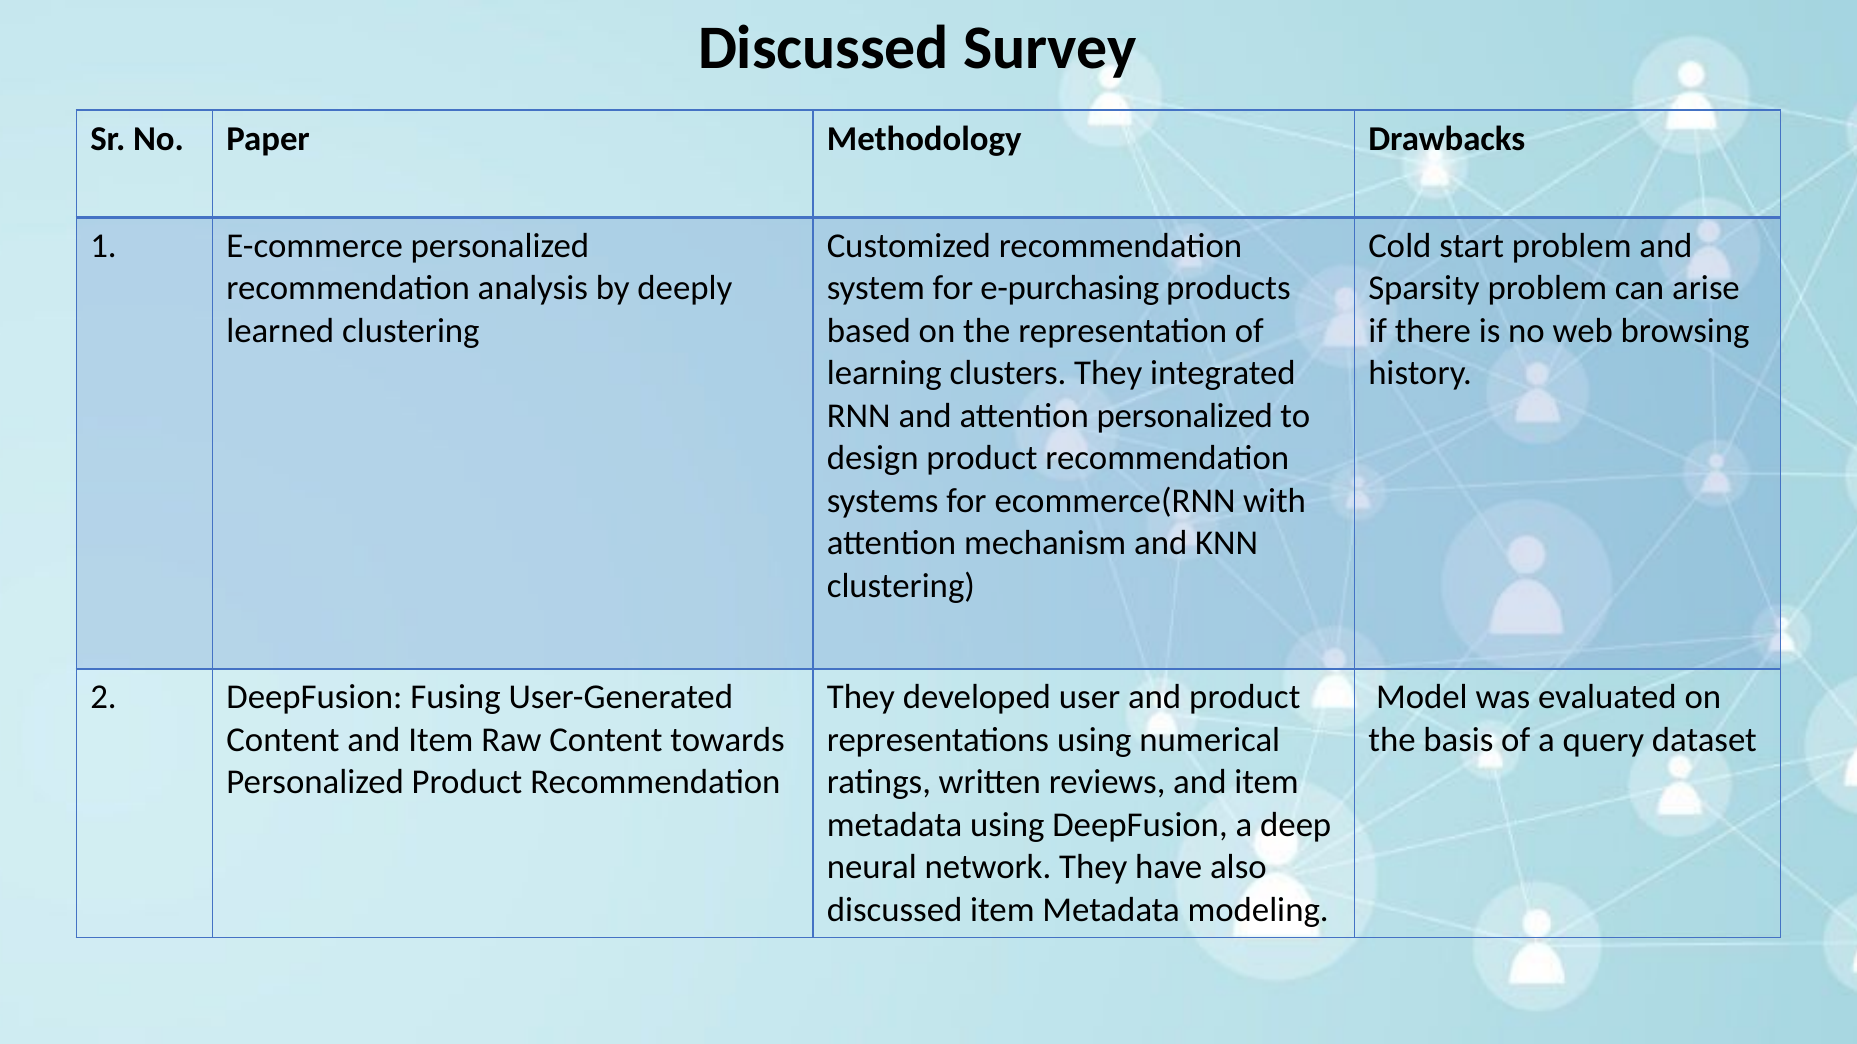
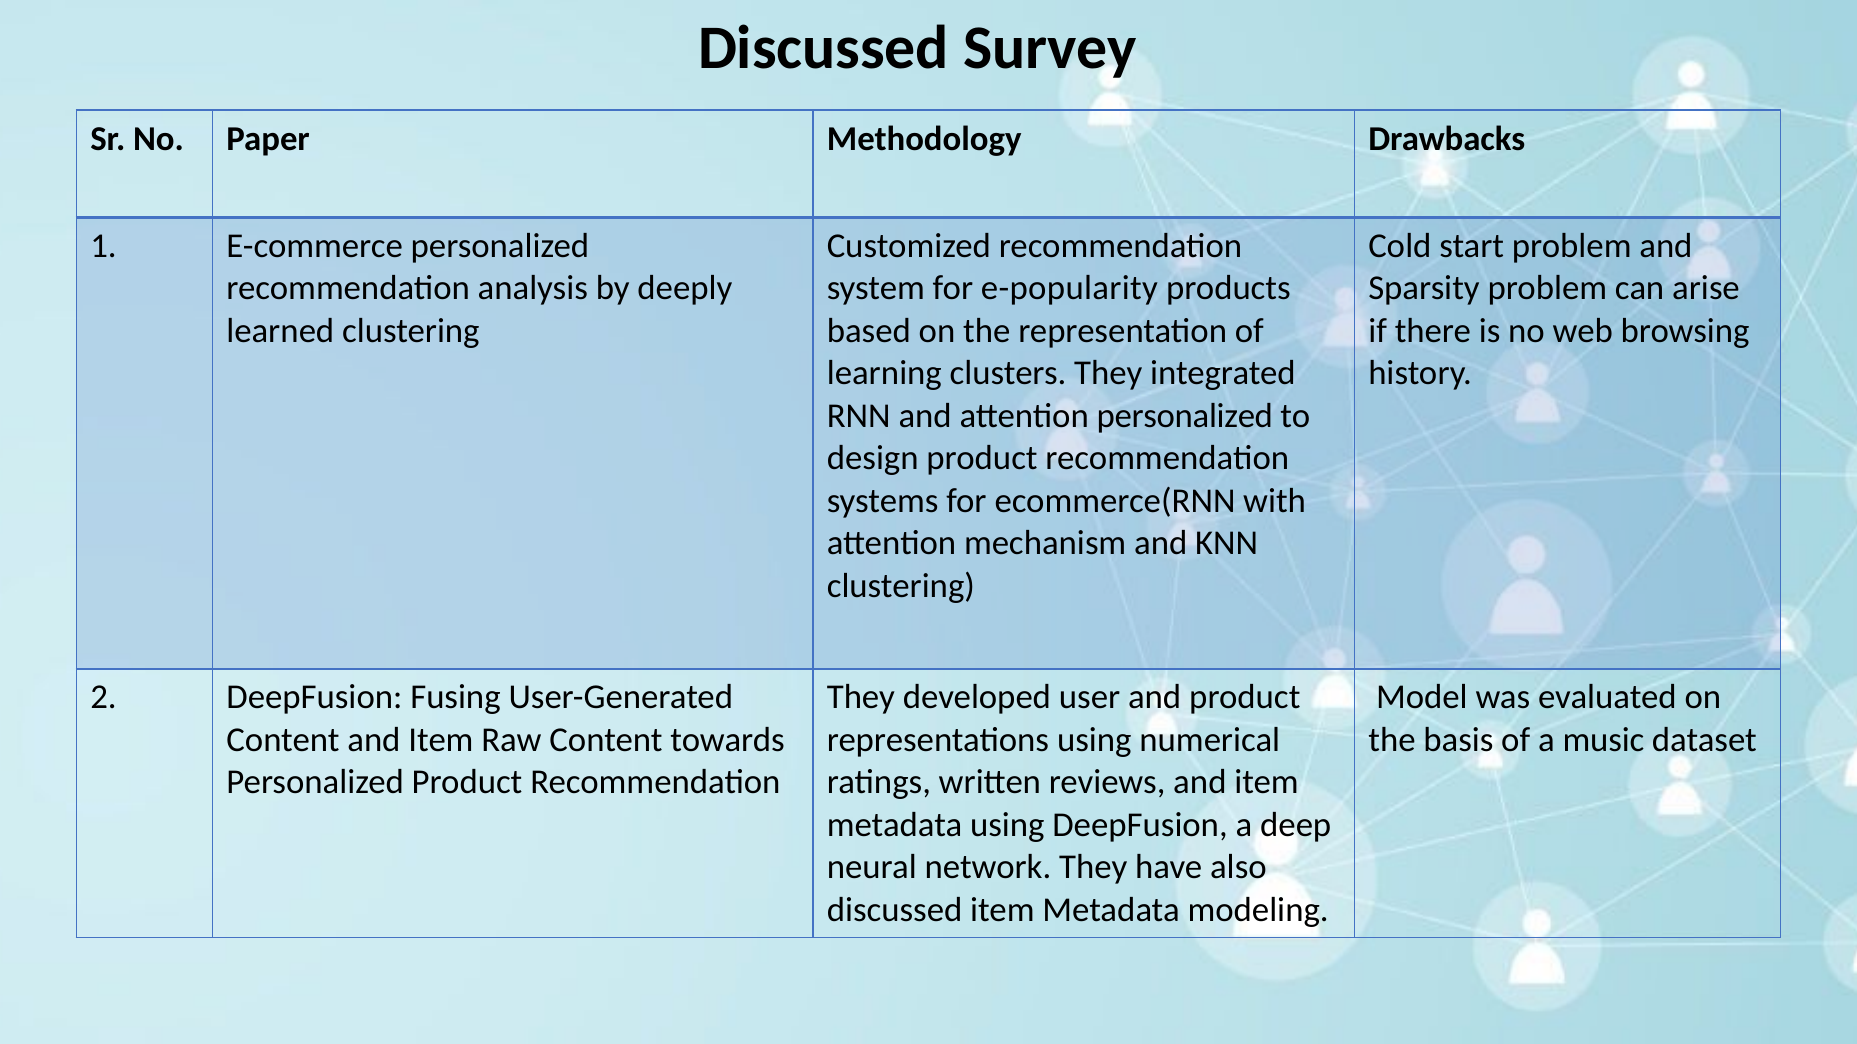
e-purchasing: e-purchasing -> e-popularity (1069, 288)
query: query -> music (1603, 740)
